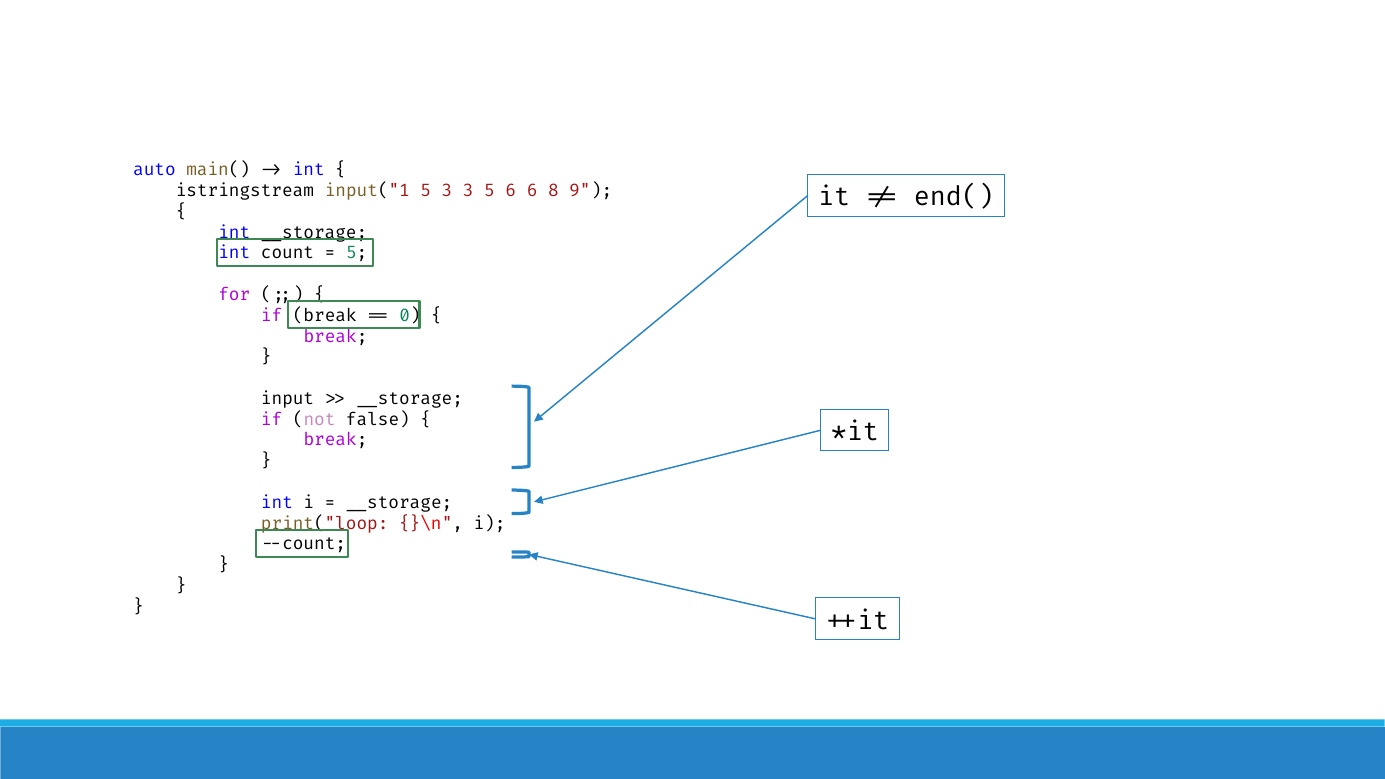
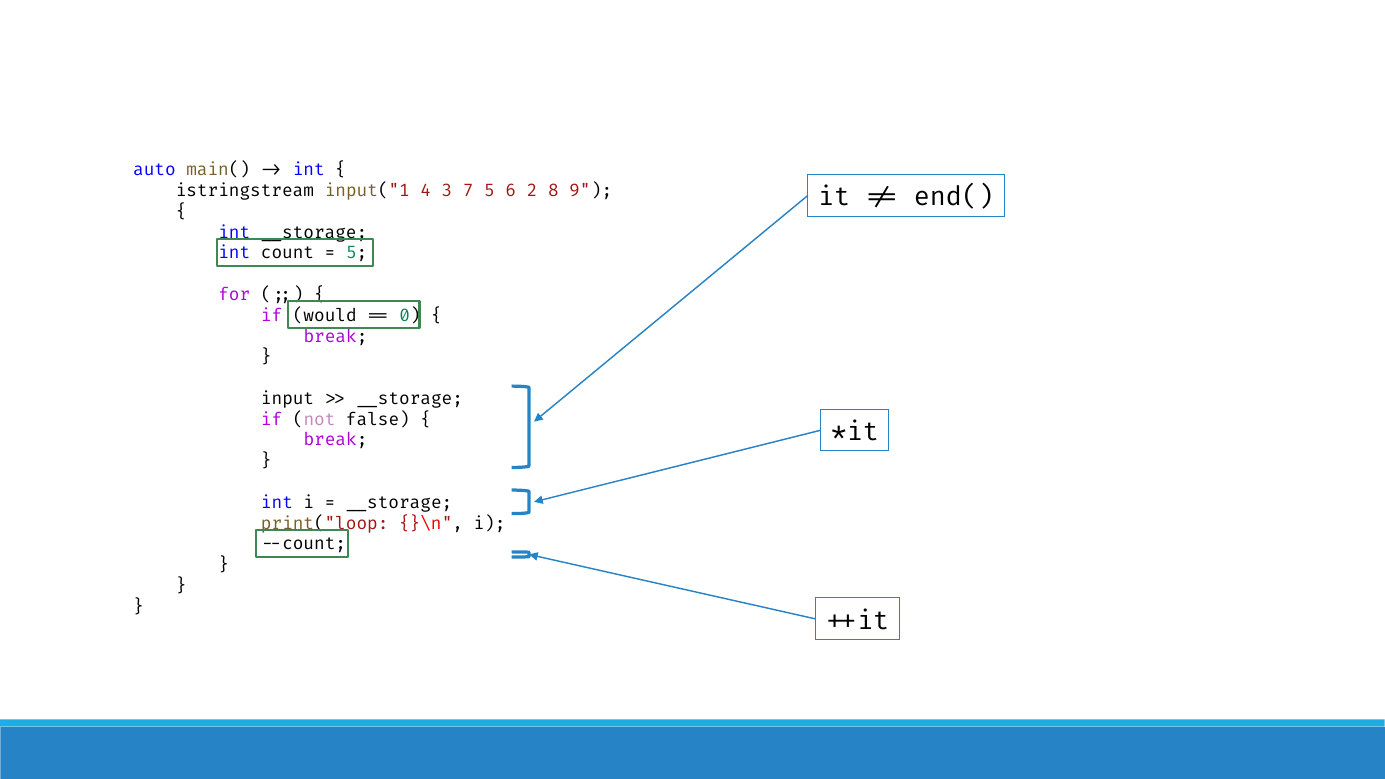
input("1 5: 5 -> 4 (426, 191)
3 3: 3 -> 7 (468, 191)
6 6: 6 -> 2 (532, 191)
if break: break -> would (325, 316)
